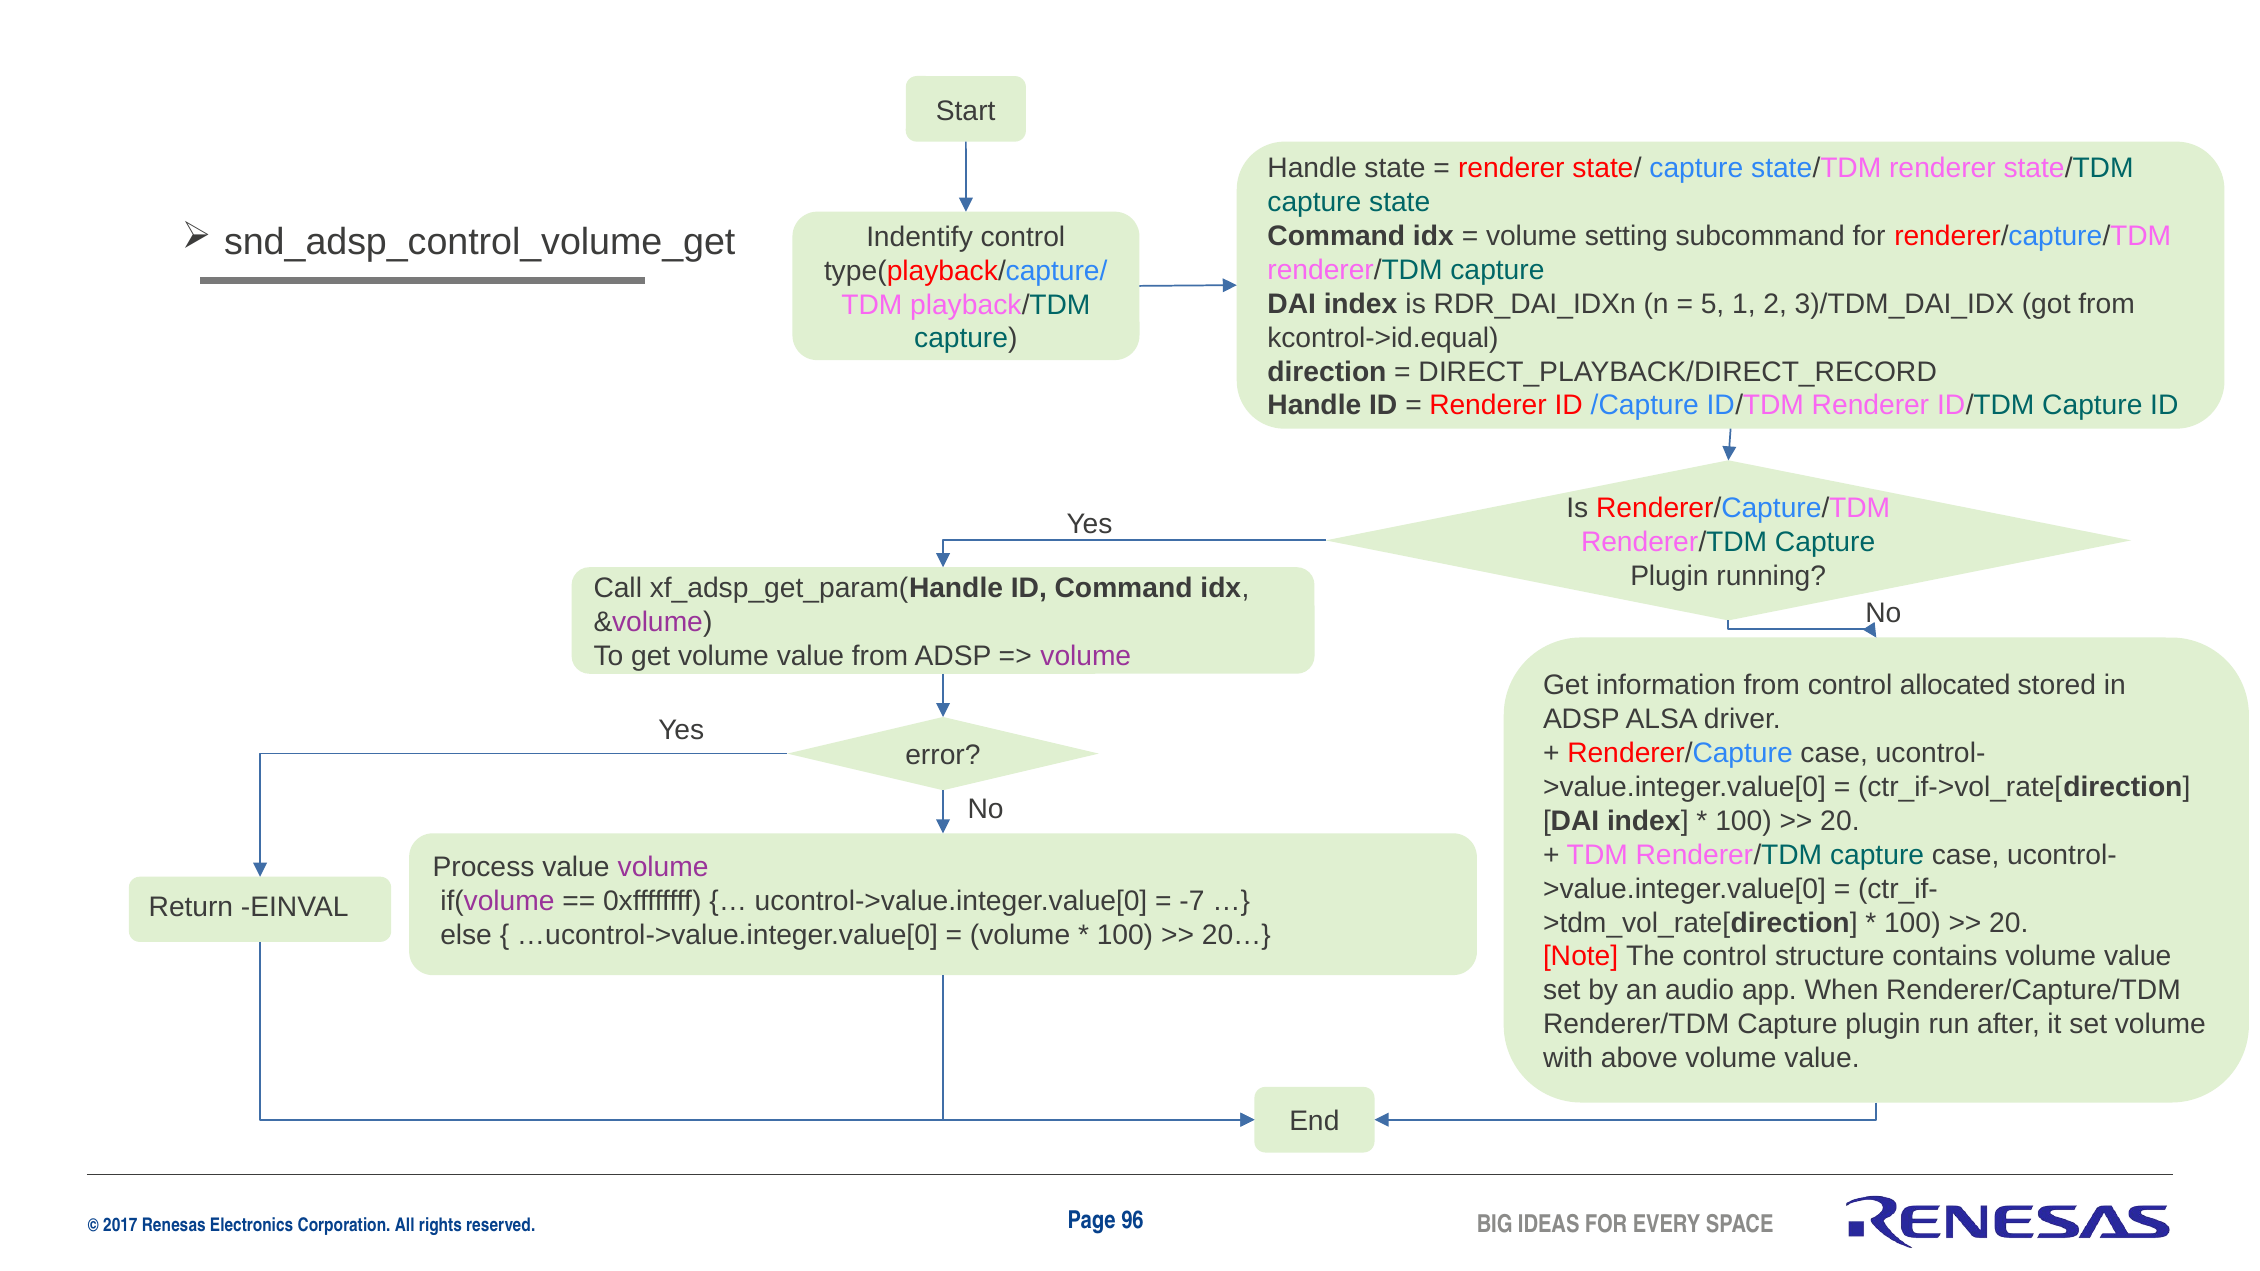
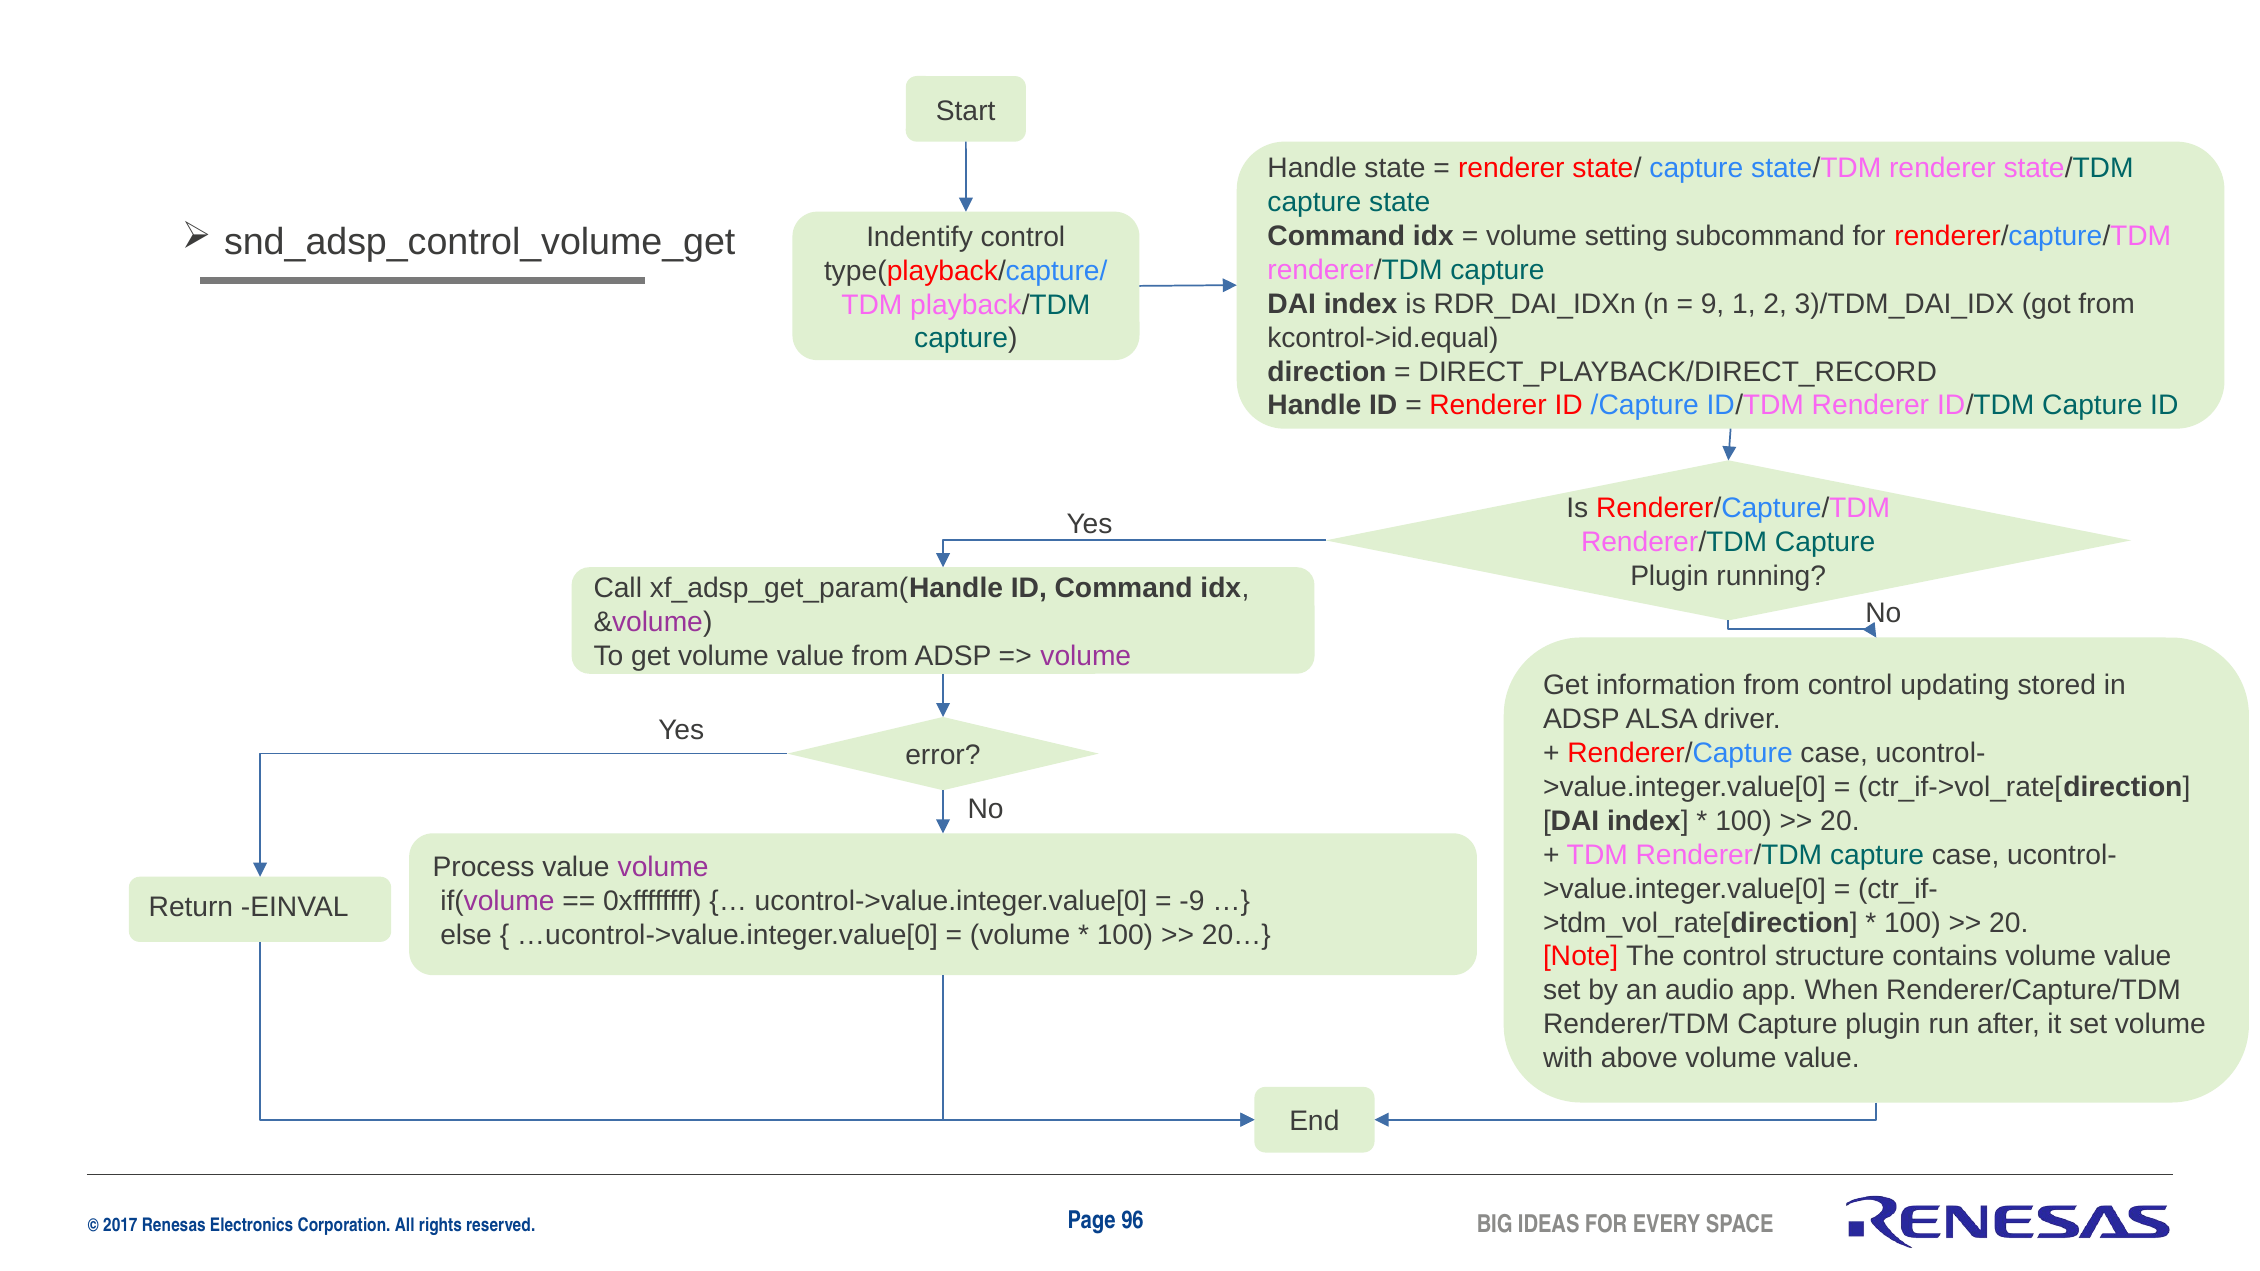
5: 5 -> 9 (1713, 304)
allocated: allocated -> updating (1955, 686)
-7: -7 -> -9 (1192, 902)
